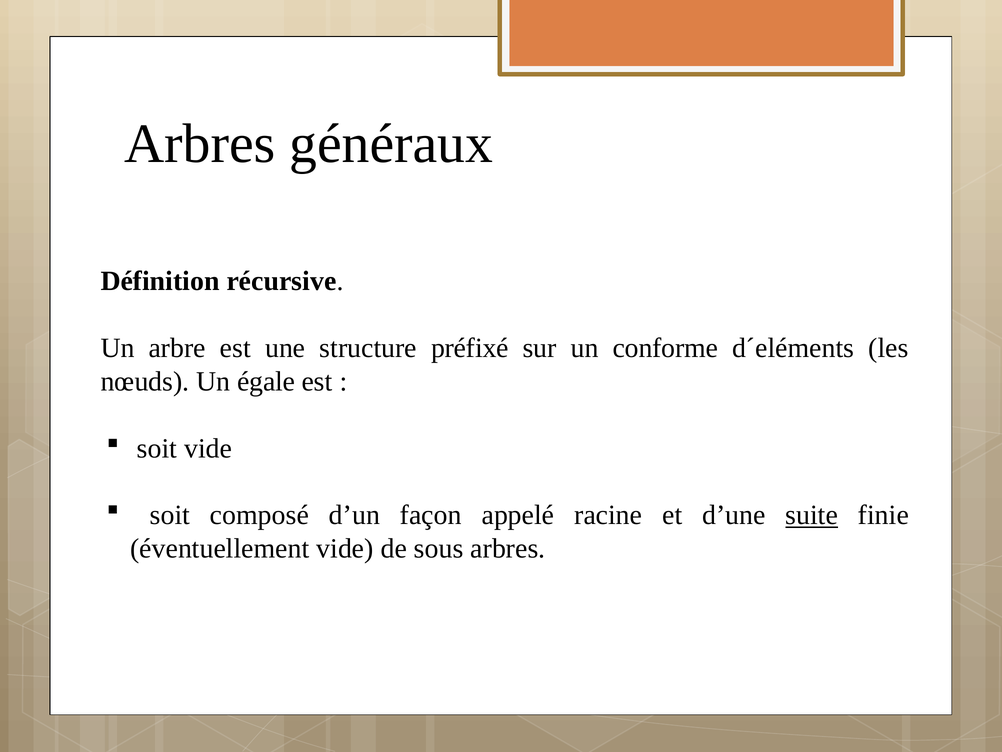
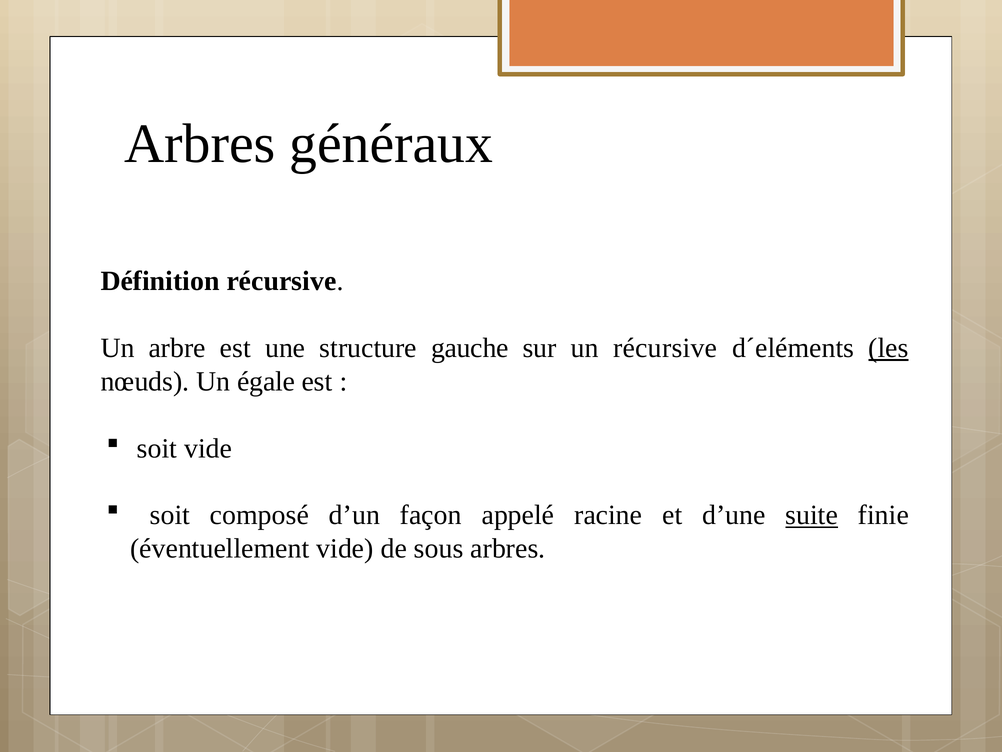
préfixé: préfixé -> gauche (470, 348)
un conforme: conforme -> récursive (665, 348)
les underline: none -> present (888, 348)
